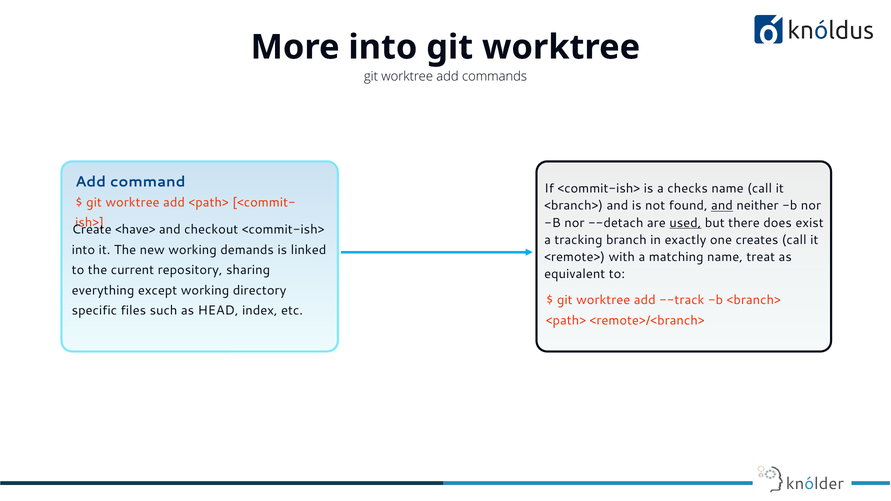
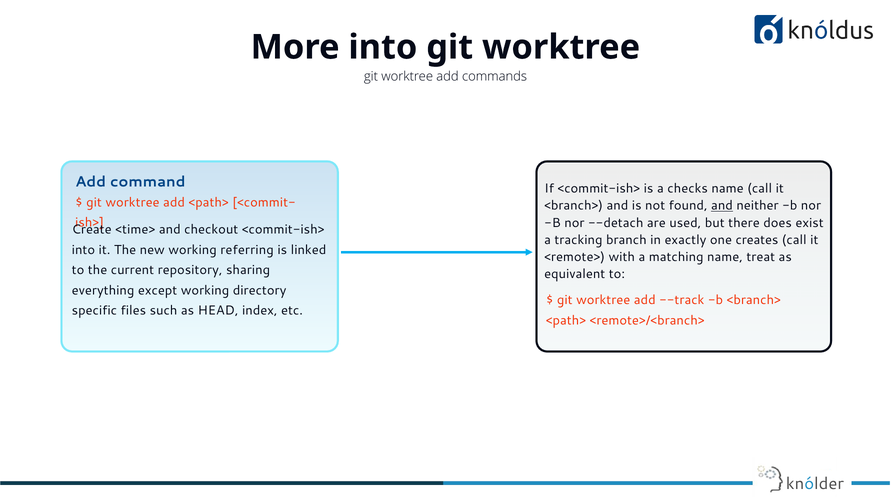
used underline: present -> none (685, 223)
<have>: <have> -> <time> (135, 230)
demands: demands -> referring (247, 250)
